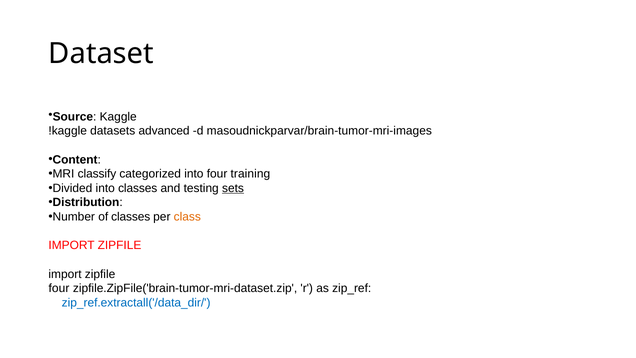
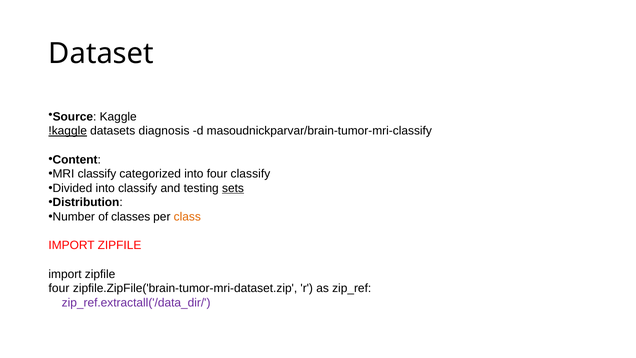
!kaggle underline: none -> present (68, 131)
advanced: advanced -> diagnosis (164, 131)
masoudnickparvar/brain-tumor-mri-images: masoudnickparvar/brain-tumor-mri-images -> masoudnickparvar/brain-tumor-mri-classify (319, 131)
four training: training -> classify (250, 174)
into classes: classes -> classify (138, 188)
zip_ref.extractall('/data_dir/ colour: blue -> purple (136, 303)
